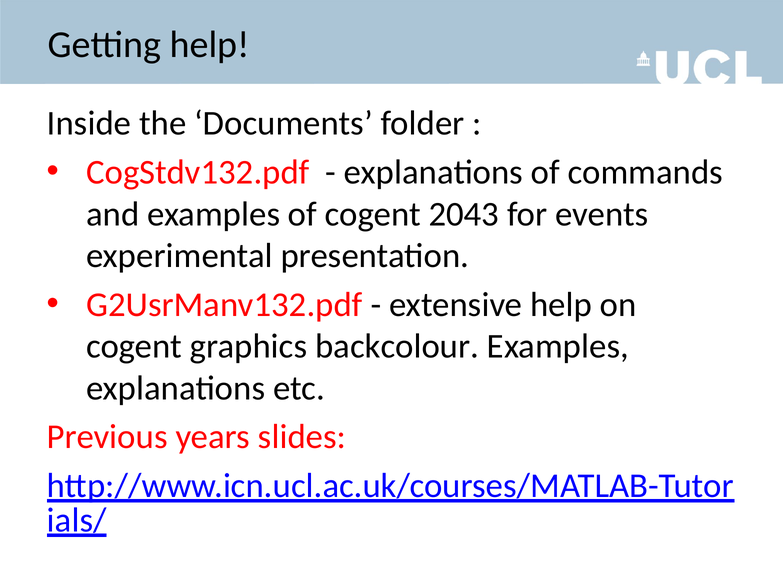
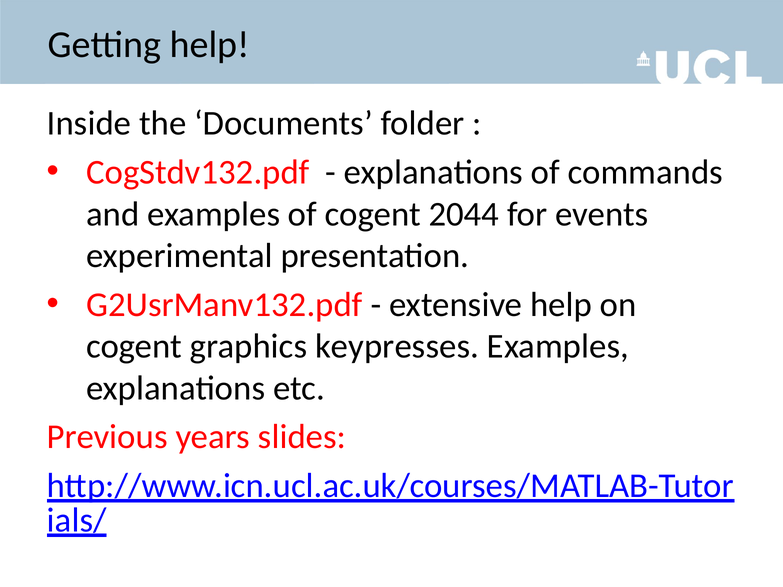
2043: 2043 -> 2044 (464, 214)
backcolour: backcolour -> keypresses (397, 347)
